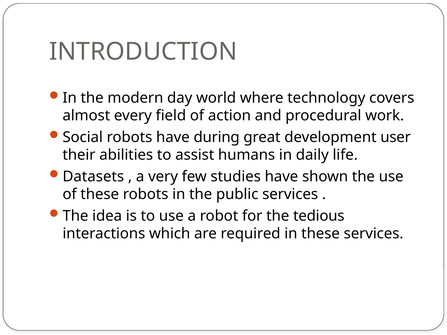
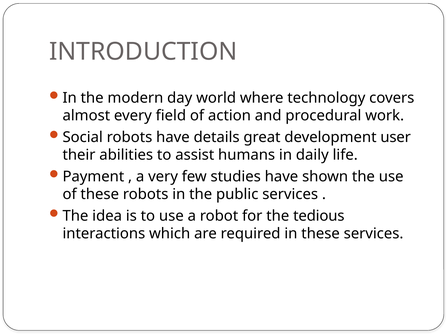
during: during -> details (217, 137)
Datasets: Datasets -> Payment (93, 177)
